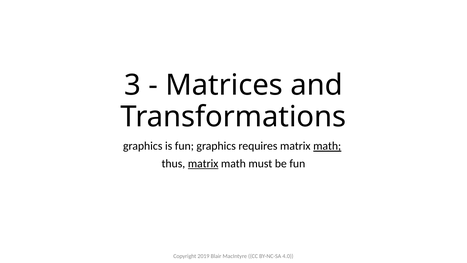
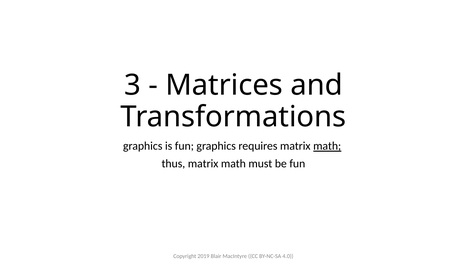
matrix underline: present -> none (203, 163)
